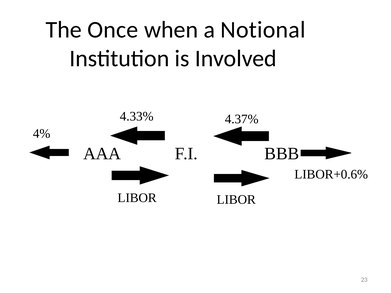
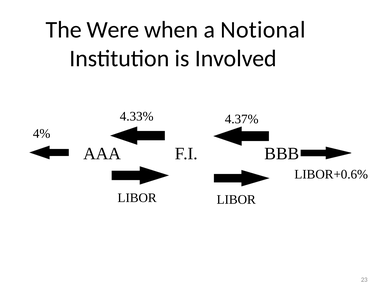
Once: Once -> Were (113, 30)
